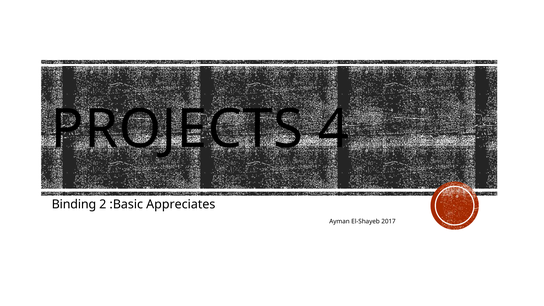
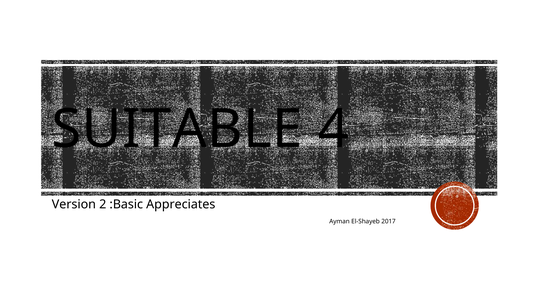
PROJECTS: PROJECTS -> SUITABLE (177, 129)
Binding: Binding -> Version (74, 205)
